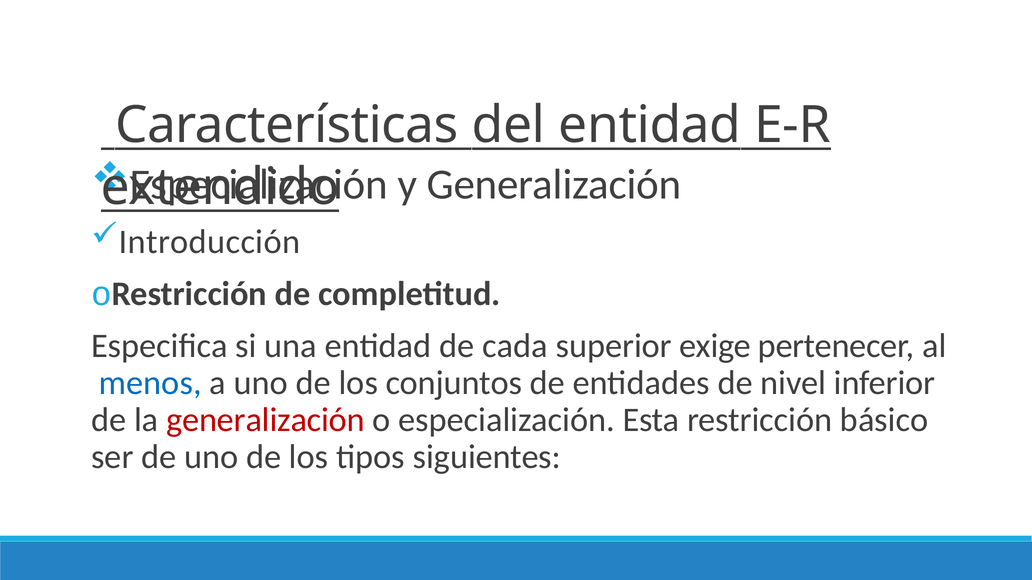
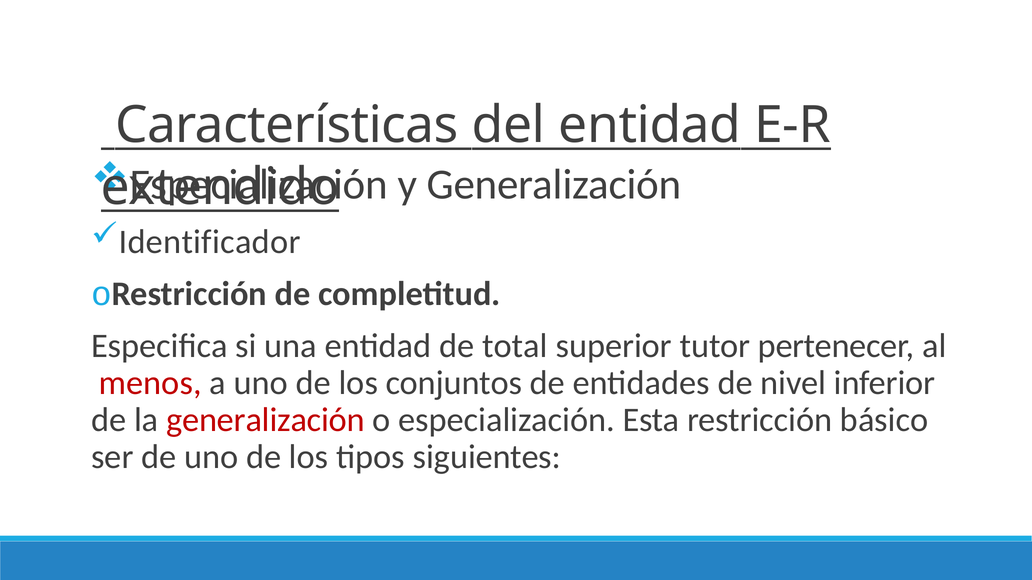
Introducción: Introducción -> Identificador (210, 242)
cada: cada -> total (515, 346)
exige: exige -> tutor (715, 346)
menos colour: blue -> red (150, 383)
